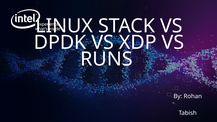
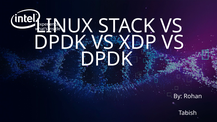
RUNS: RUNS -> DPDK (106, 59)
